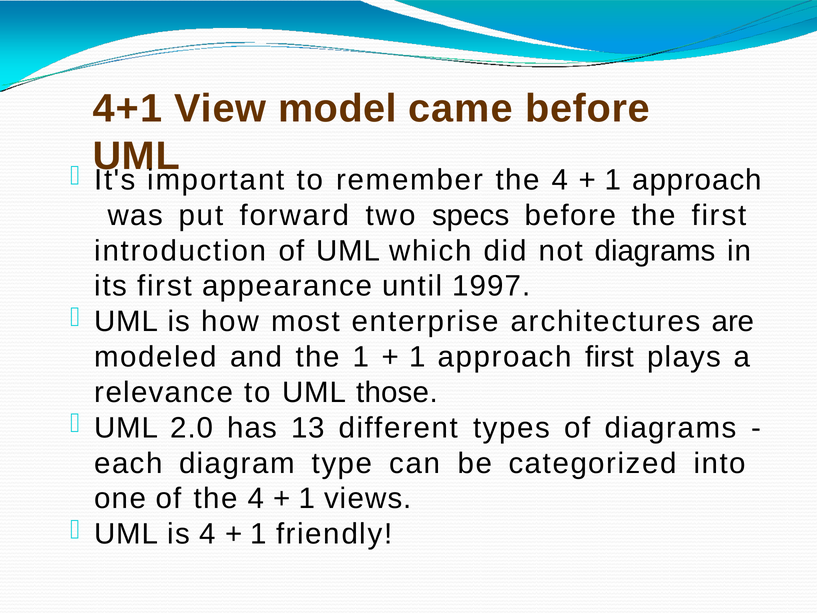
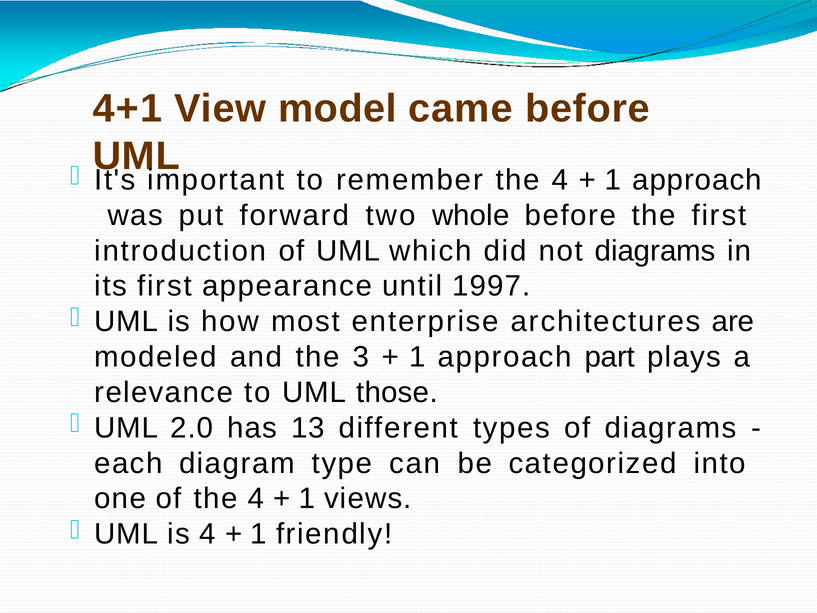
specs: specs -> whole (471, 215)
the 1: 1 -> 3 (361, 357)
approach first: first -> part (610, 357)
